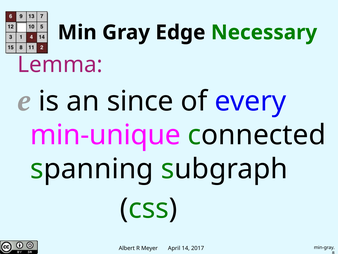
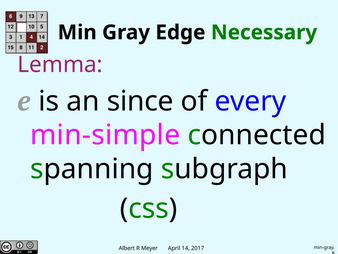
min-unique: min-unique -> min-simple (105, 135)
